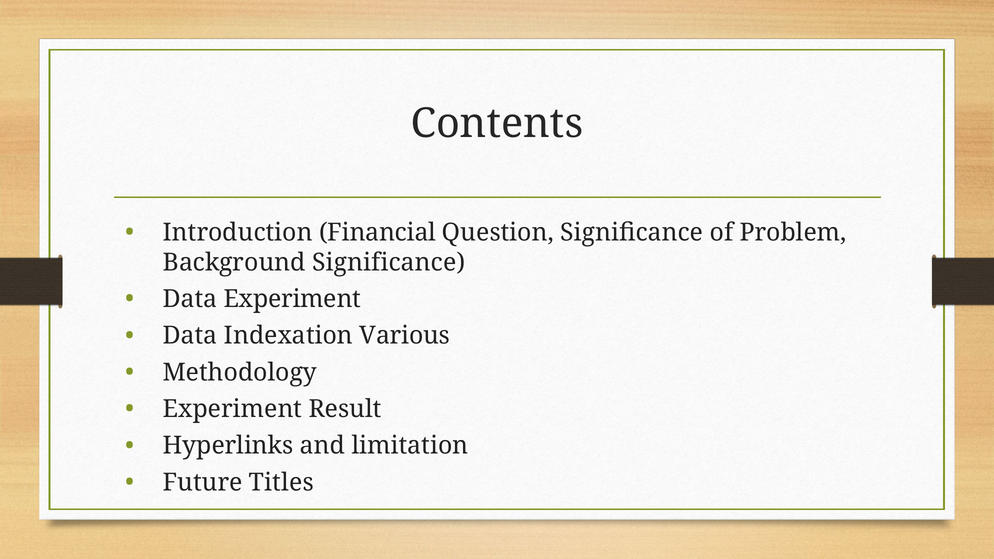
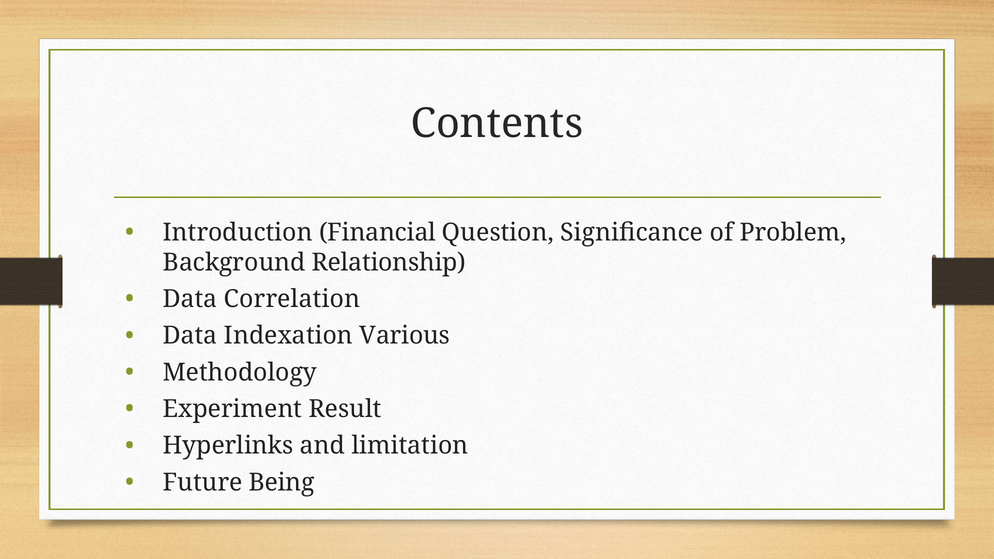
Background Significance: Significance -> Relationship (389, 262)
Data Experiment: Experiment -> Correlation (292, 299)
Titles: Titles -> Being (282, 483)
